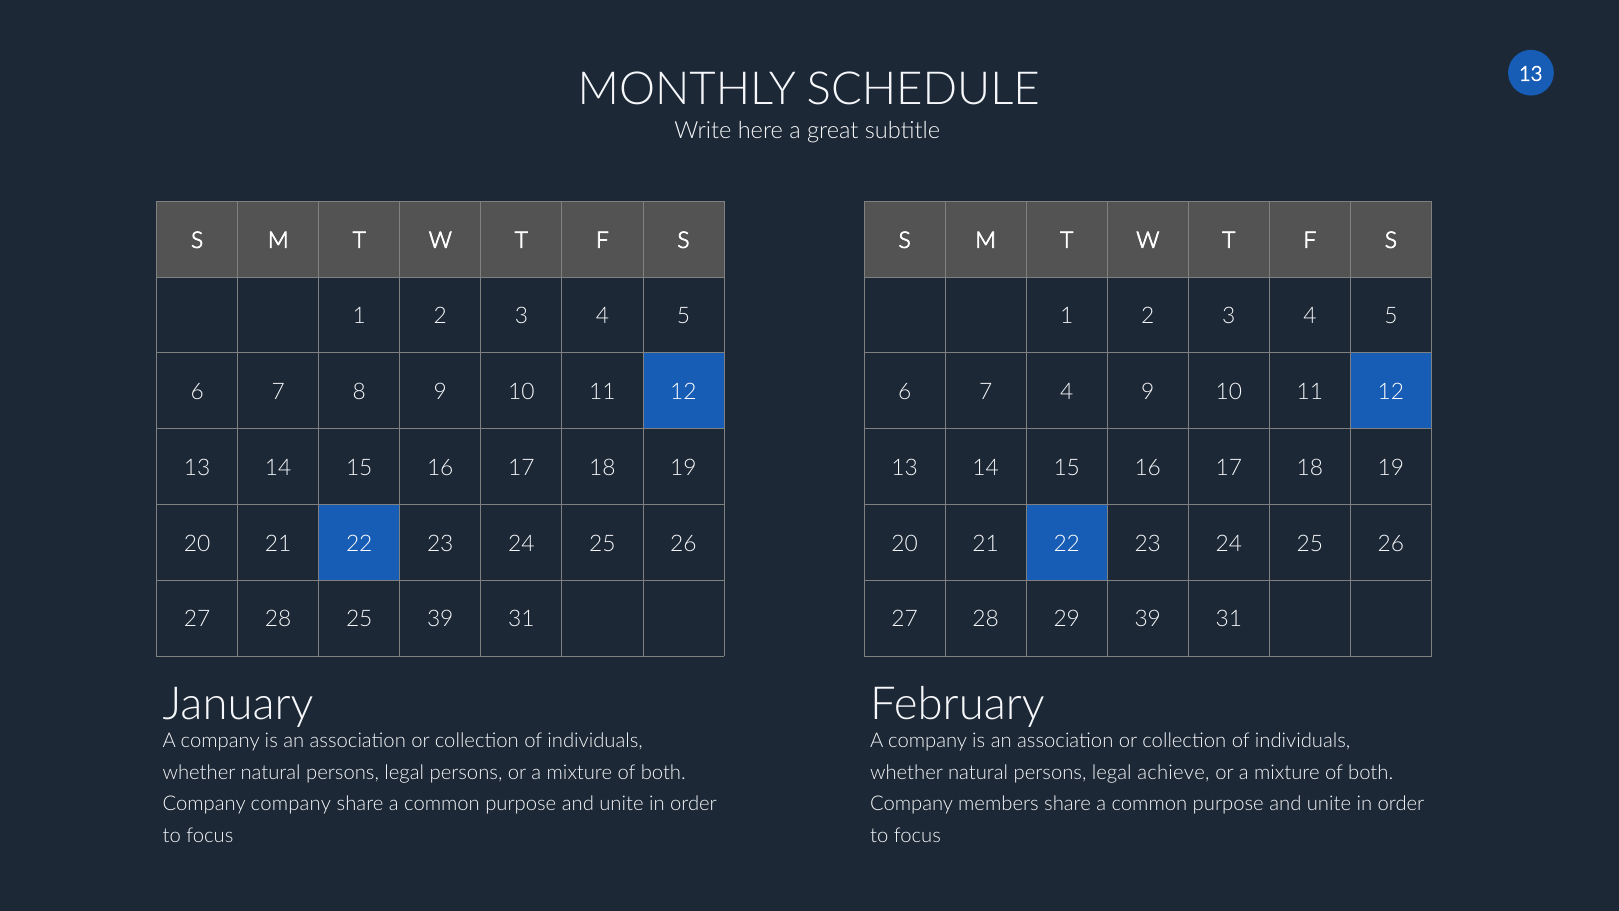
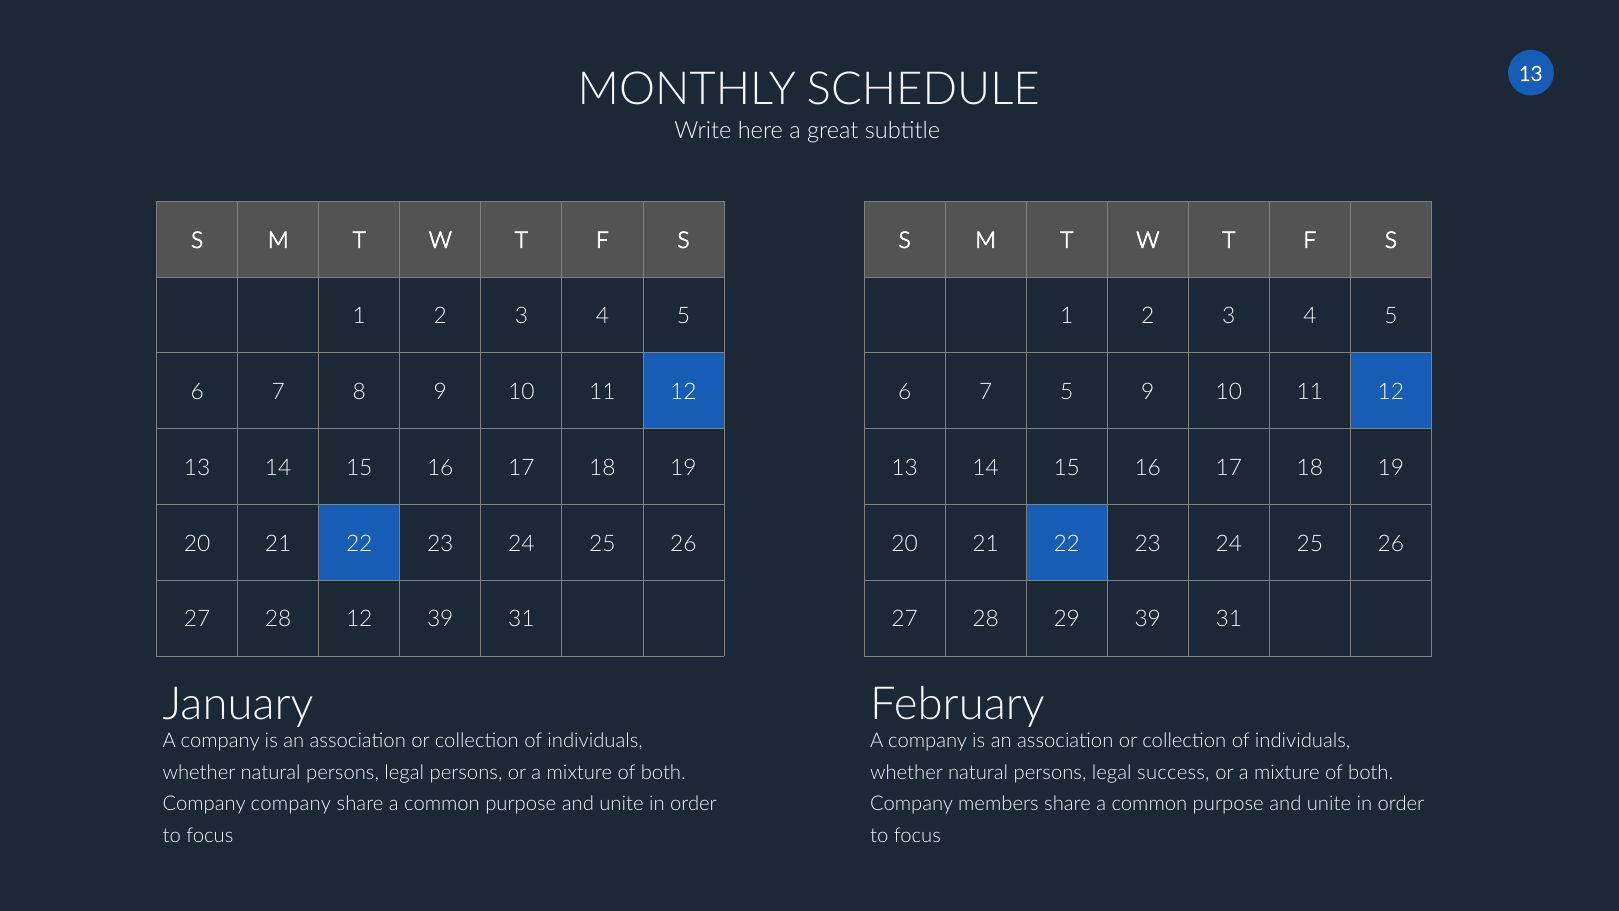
7 4: 4 -> 5 (1067, 392)
28 25: 25 -> 12 (359, 619)
achieve: achieve -> success (1173, 773)
